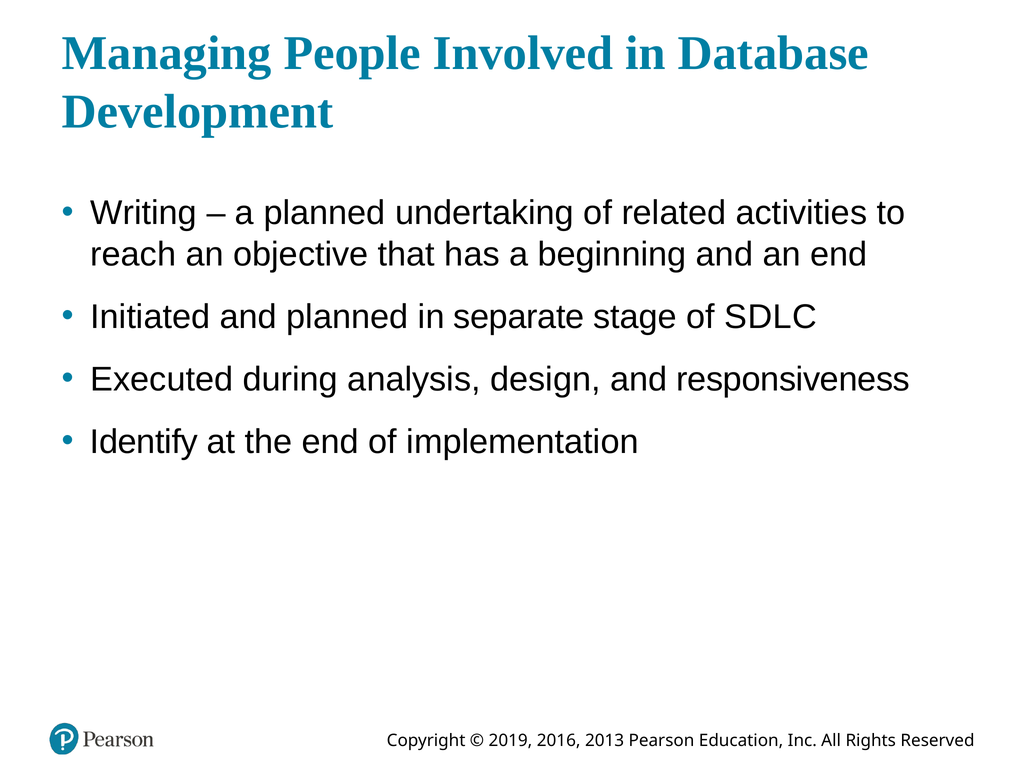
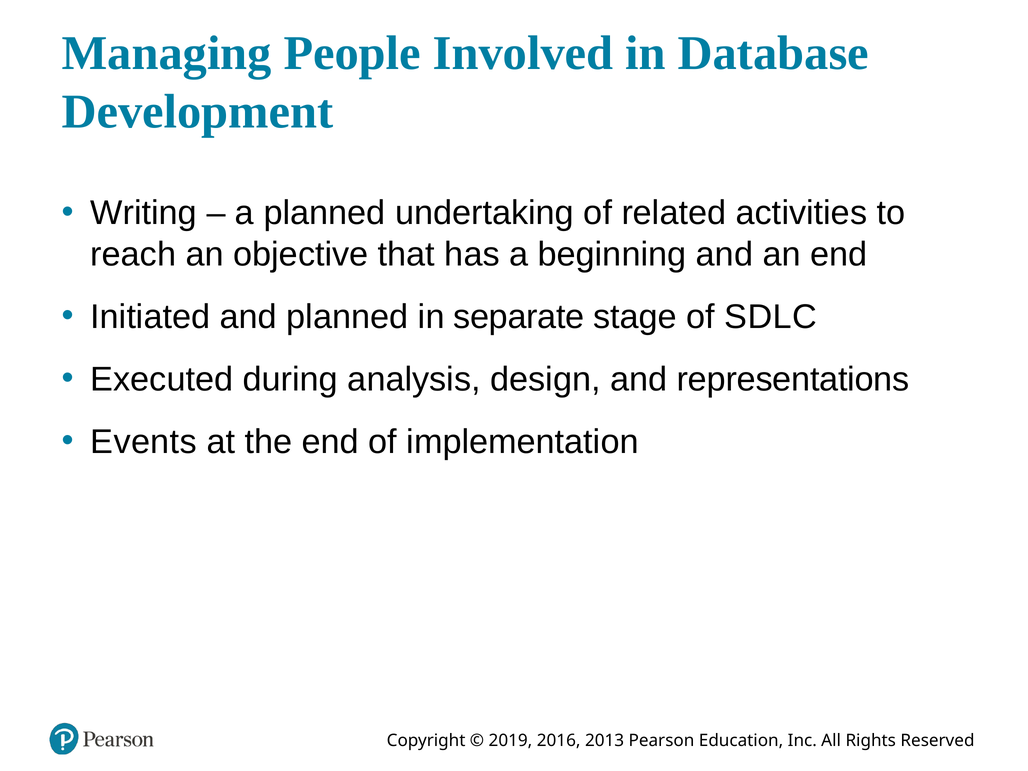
responsiveness: responsiveness -> representations (793, 379)
Identify: Identify -> Events (144, 442)
